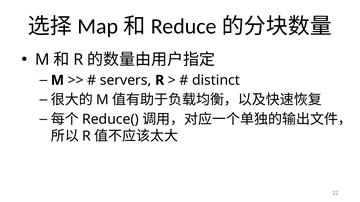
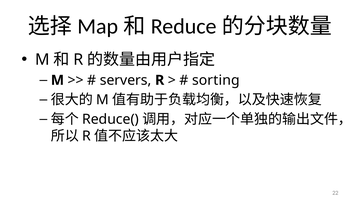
distinct: distinct -> sorting (216, 80)
